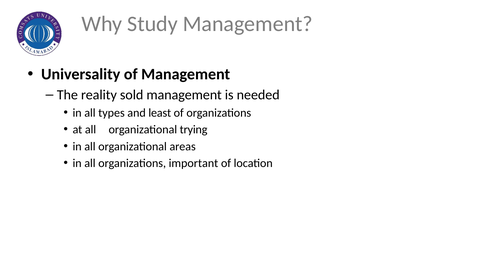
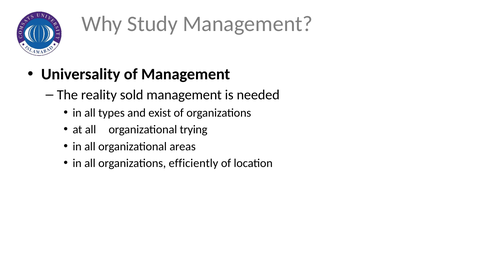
least: least -> exist (160, 113)
important: important -> efficiently (193, 163)
